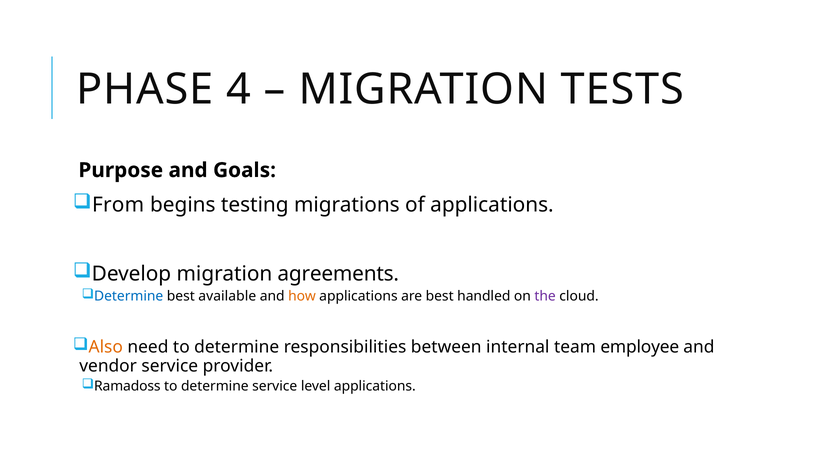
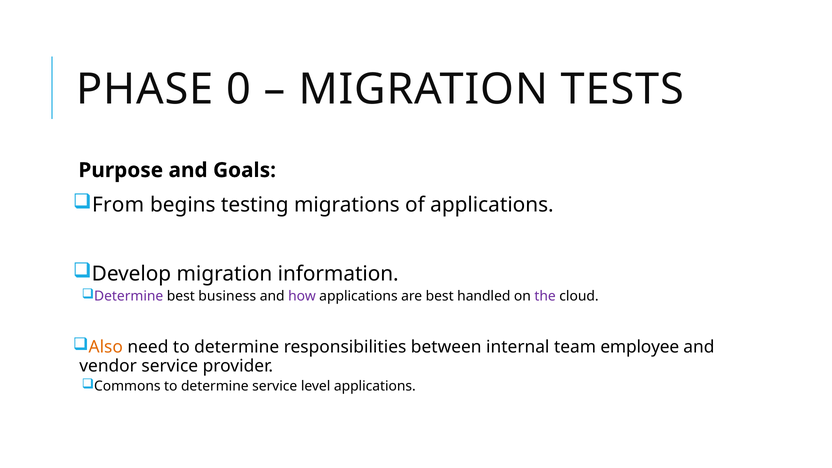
4: 4 -> 0 (239, 89)
agreements: agreements -> information (338, 274)
Determine colour: blue -> purple (129, 296)
available: available -> business (227, 296)
how colour: orange -> purple (302, 296)
Ramadoss: Ramadoss -> Commons (127, 386)
